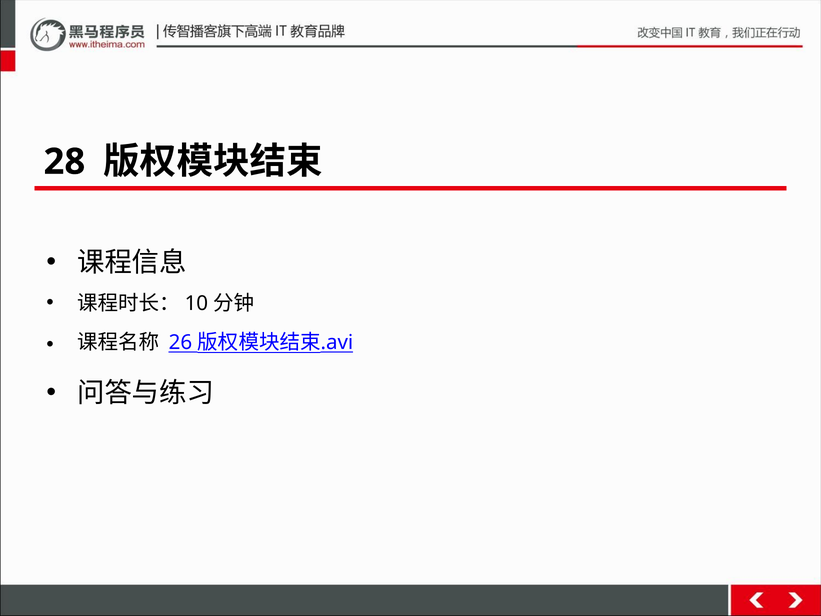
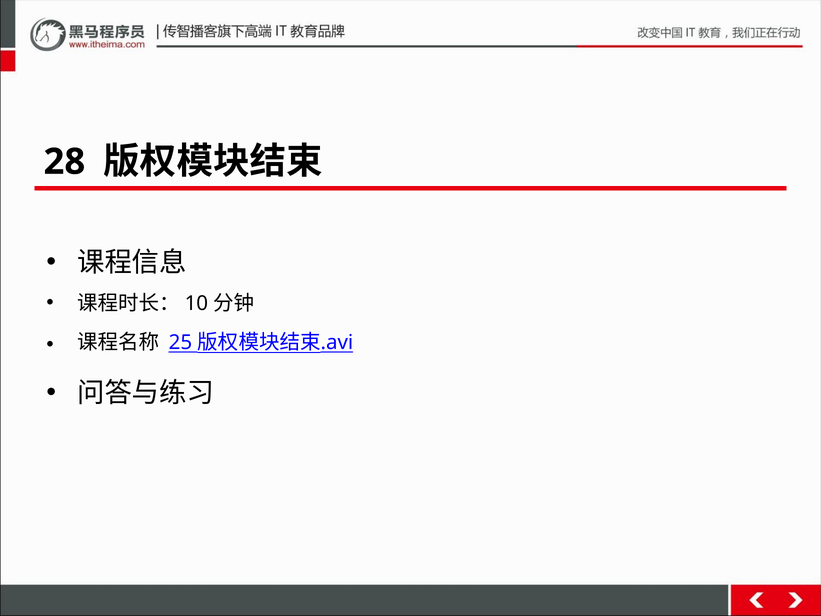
26: 26 -> 25 (180, 343)
